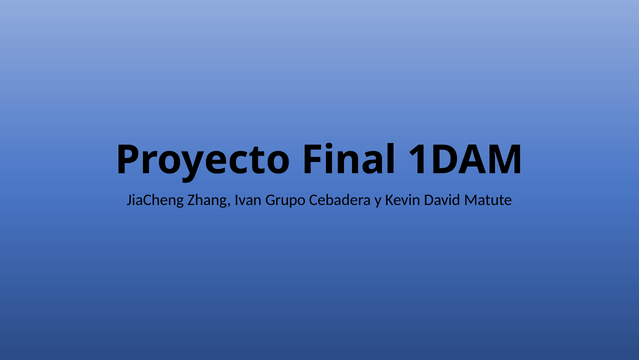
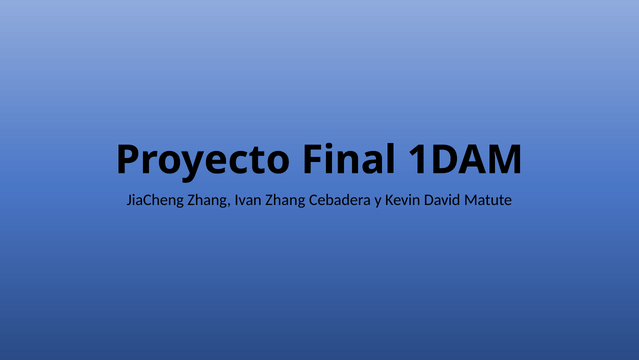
Ivan Grupo: Grupo -> Zhang (285, 200)
